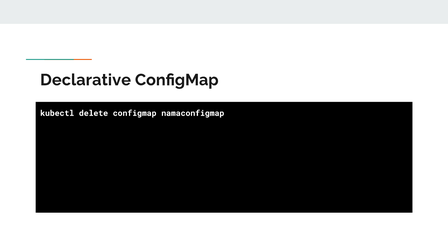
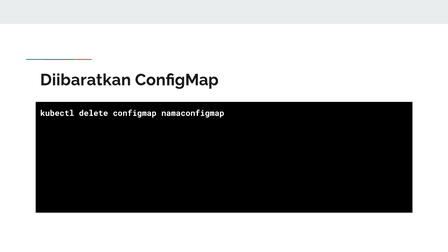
Declarative: Declarative -> Diibaratkan (86, 80)
